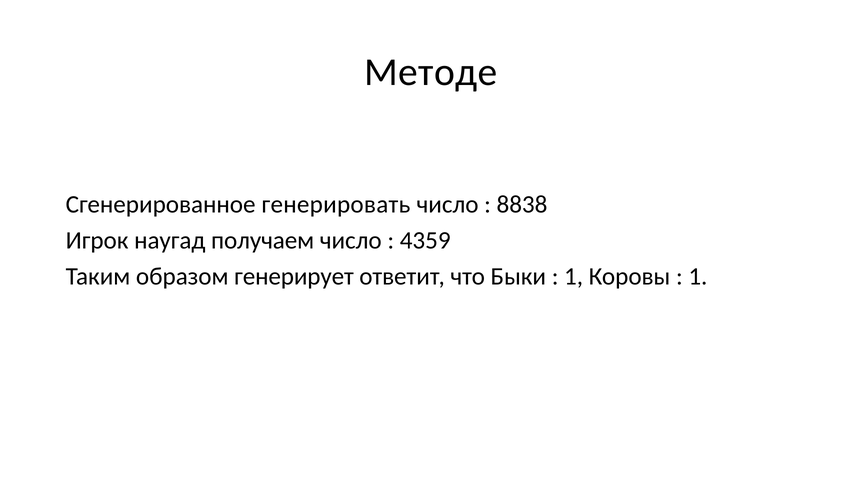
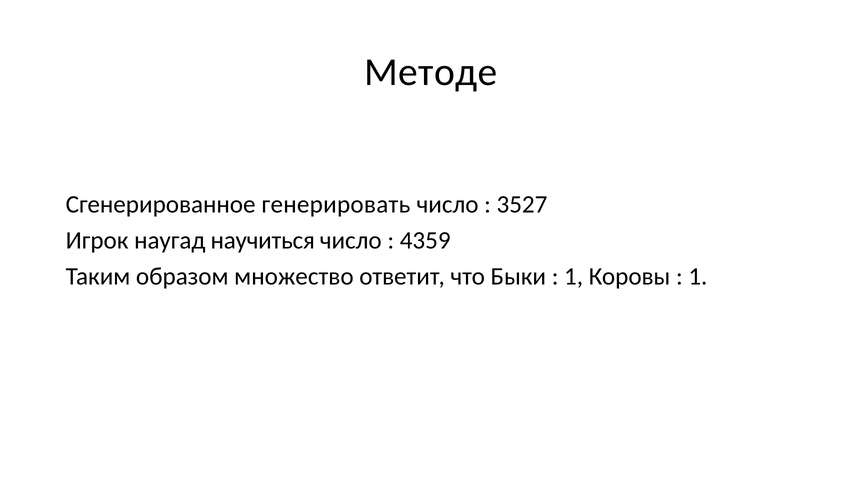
8838: 8838 -> 3527 (522, 204)
получаем: получаем -> научиться (263, 240)
генерирует: генерирует -> множество (294, 276)
